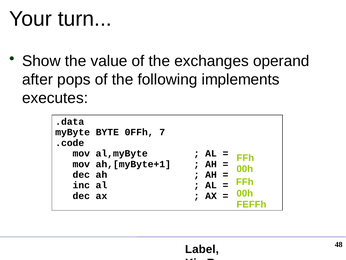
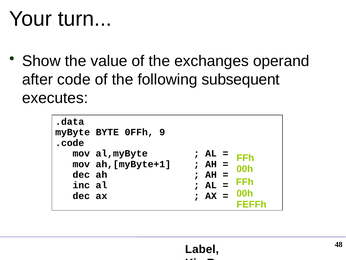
pops: pops -> code (74, 80)
implements: implements -> subsequent (241, 80)
7: 7 -> 9 (162, 132)
